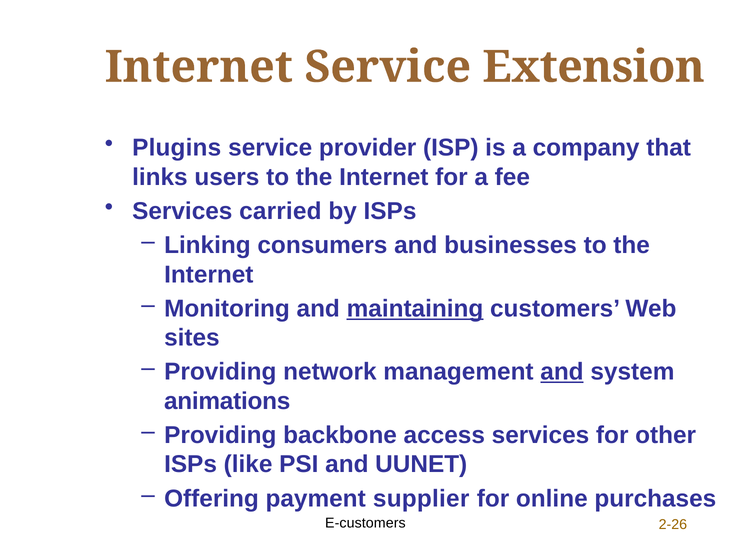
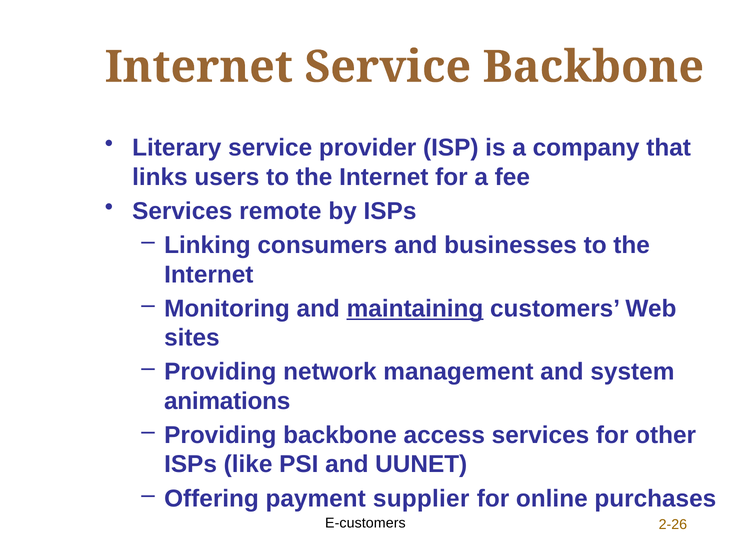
Service Extension: Extension -> Backbone (593, 67)
Plugins: Plugins -> Literary (177, 148)
carried: carried -> remote (280, 211)
and underline: present -> none (562, 372)
